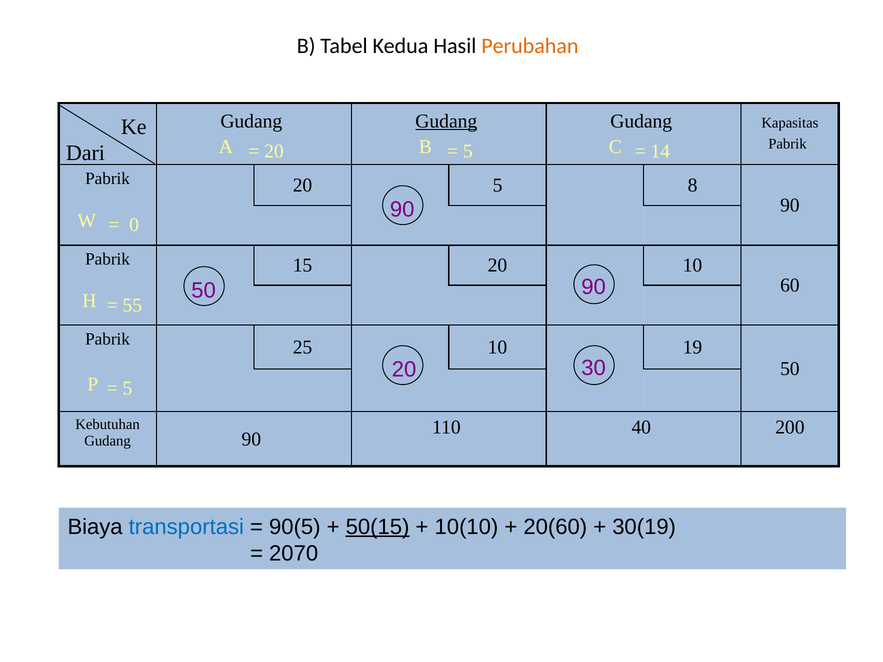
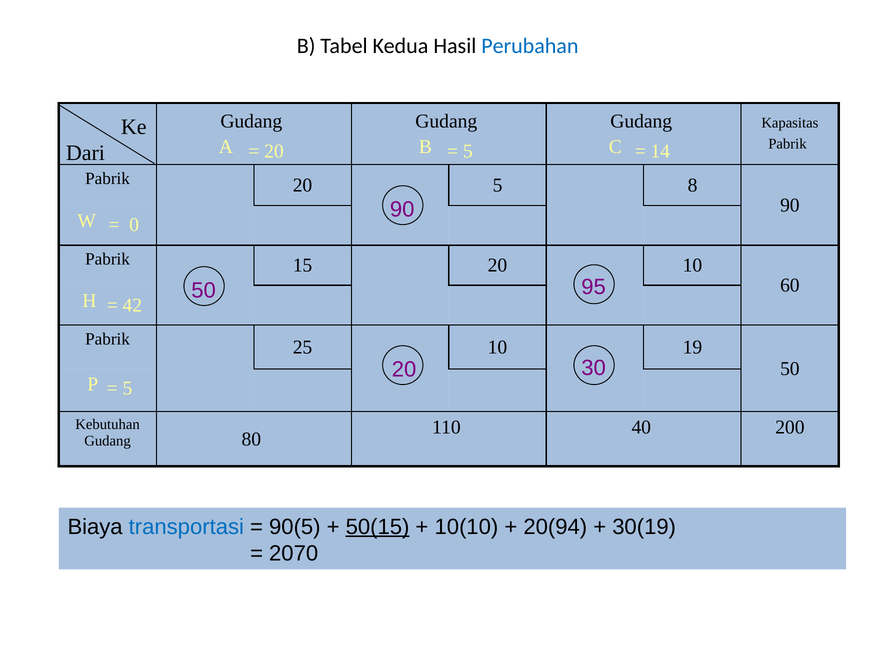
Perubahan colour: orange -> blue (530, 46)
Gudang underline: present -> none (446, 121)
50 90: 90 -> 95 (594, 287)
55: 55 -> 42 (132, 306)
Gudang 90: 90 -> 80 (251, 439)
20(60: 20(60 -> 20(94 (555, 527)
